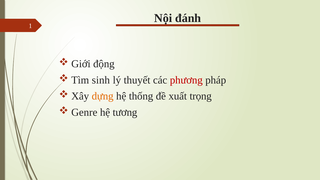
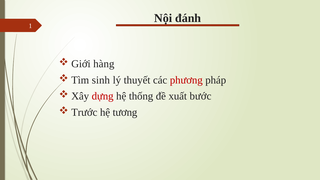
động: động -> hàng (104, 64)
dựng colour: orange -> red (103, 96)
trọng: trọng -> bước (201, 96)
Genre: Genre -> Trước (84, 112)
